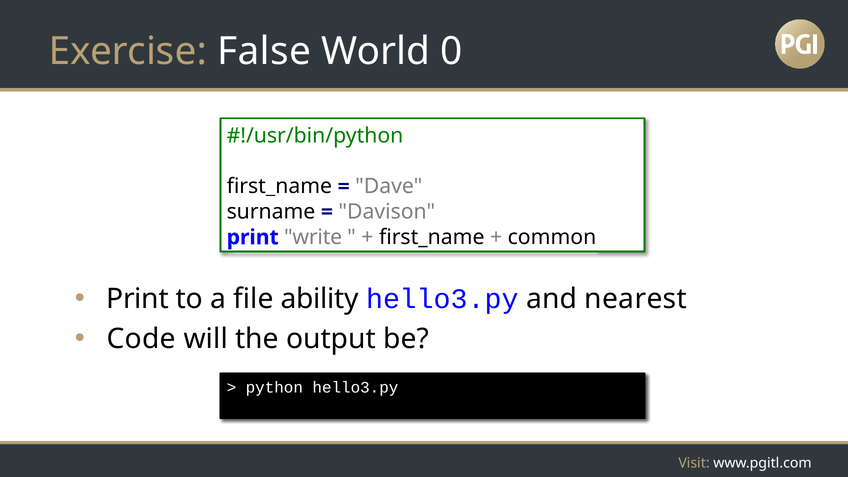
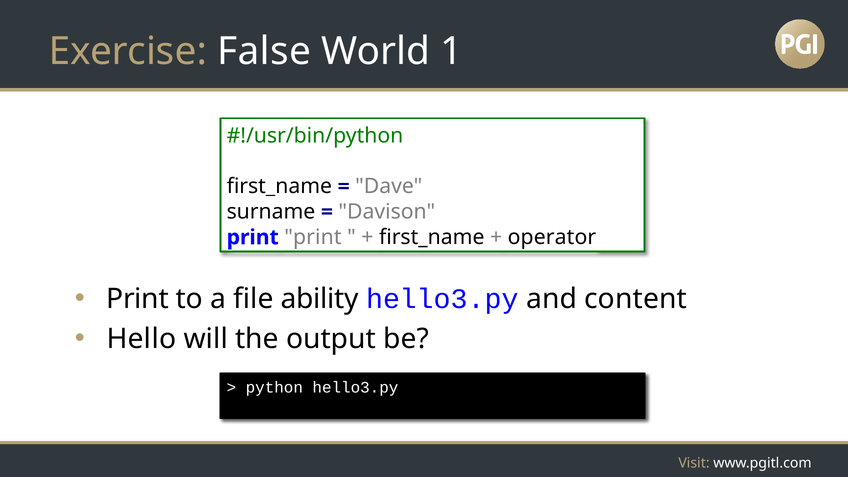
0: 0 -> 1 (452, 51)
print write: write -> print (313, 237)
common: common -> operator (552, 237)
nearest: nearest -> content (636, 299)
Code: Code -> Hello (141, 339)
